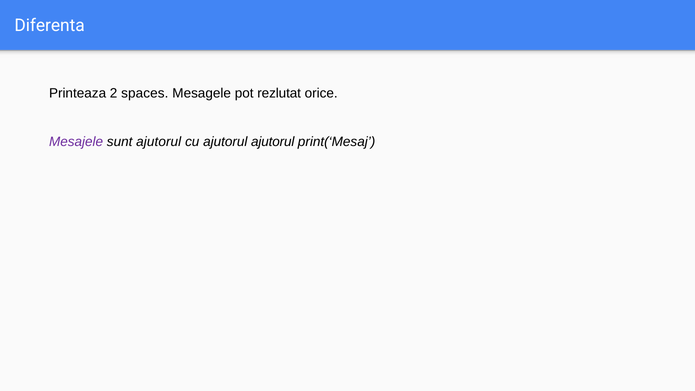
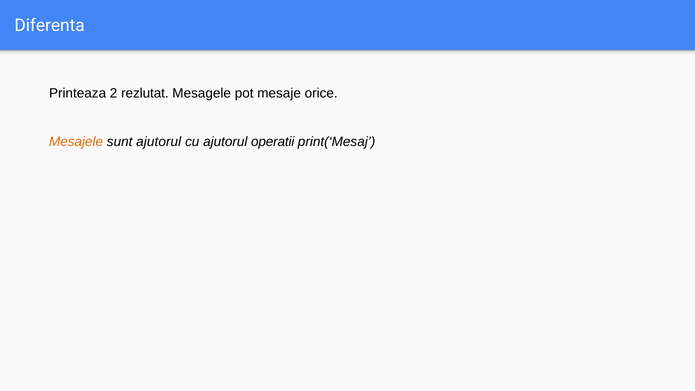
spaces: spaces -> rezlutat (145, 93)
rezlutat: rezlutat -> mesaje (279, 93)
Mesajele colour: purple -> orange (76, 142)
ajutorul ajutorul: ajutorul -> operatii (273, 142)
